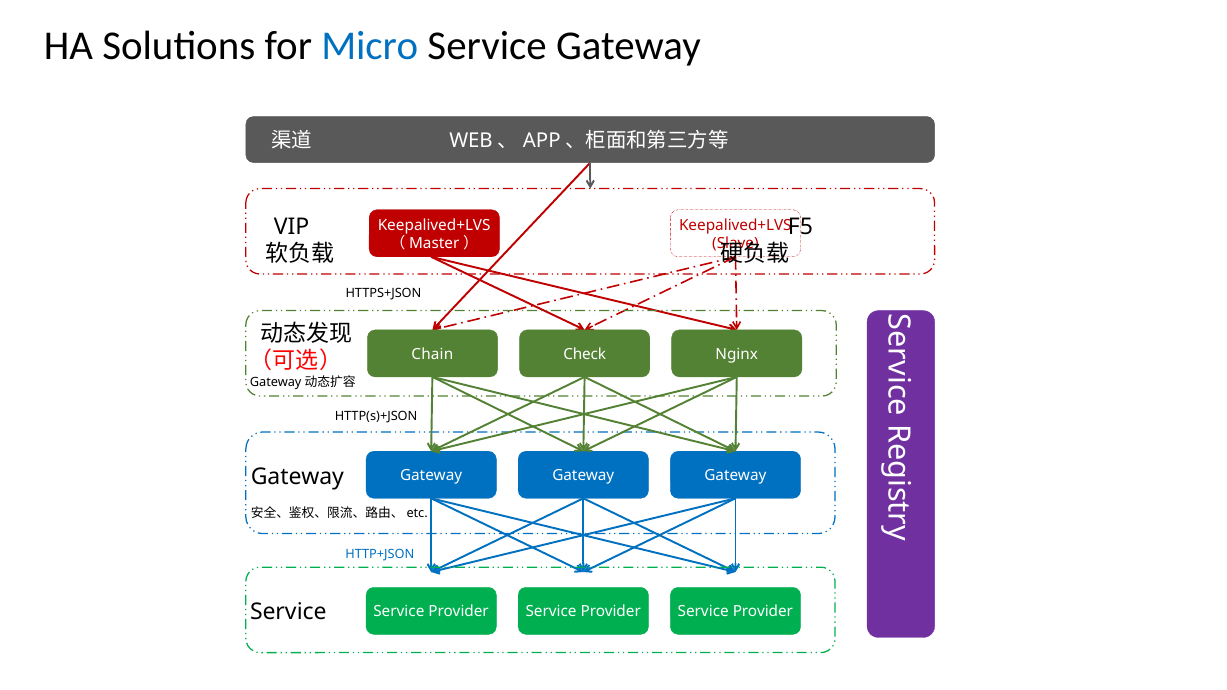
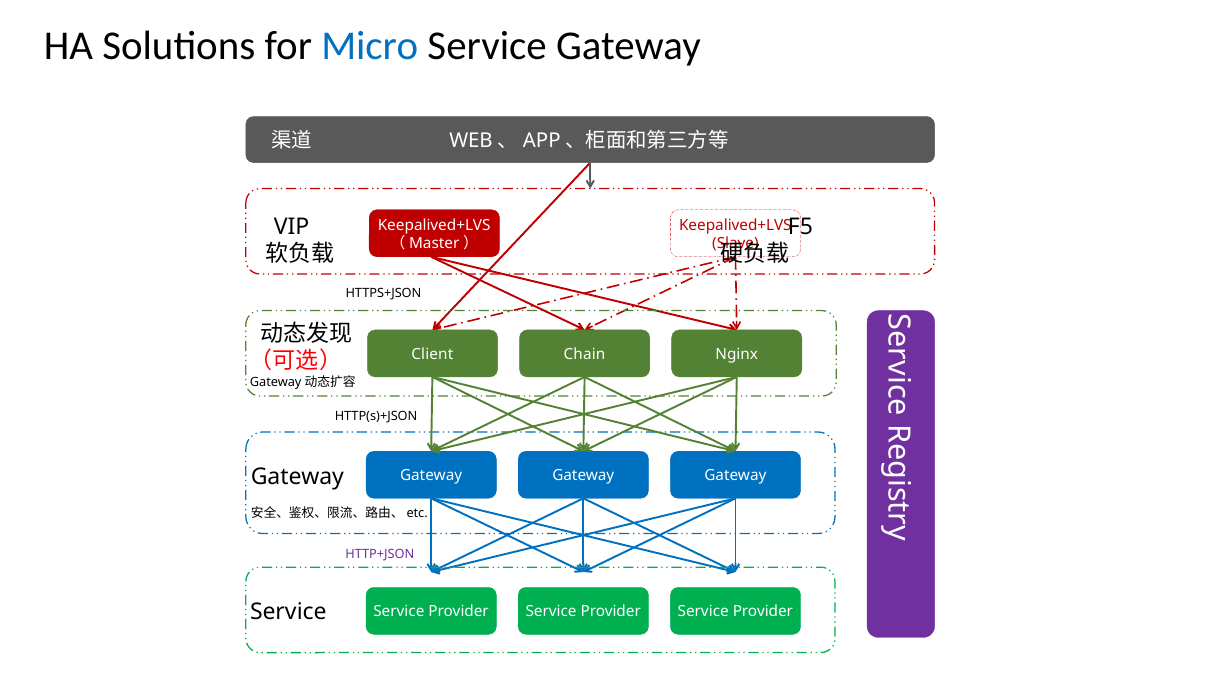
Chain: Chain -> Client (432, 355)
Check: Check -> Chain (584, 355)
HTTP+JSON colour: blue -> purple (380, 554)
